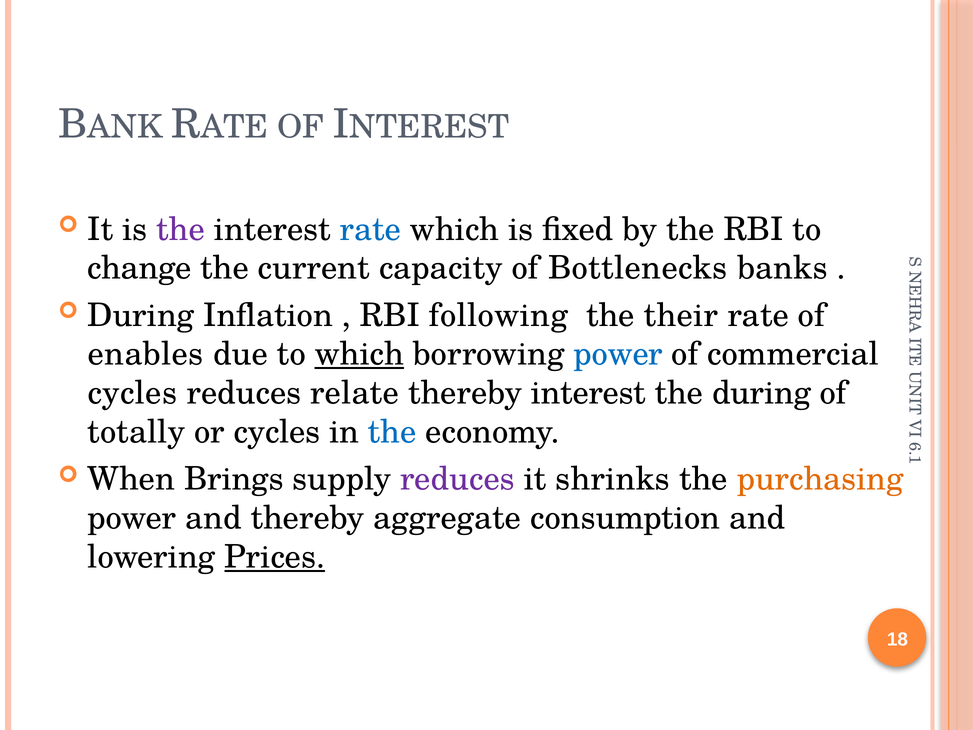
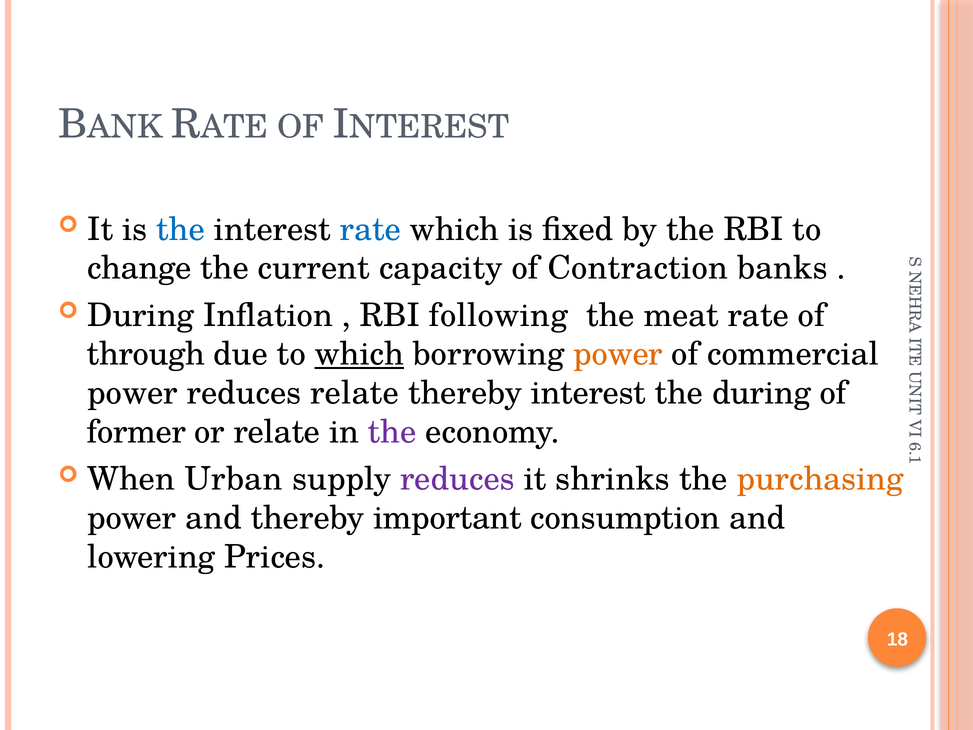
the colour: purple -> blue (181, 229)
Bottlenecks: Bottlenecks -> Contraction (638, 268)
their: their -> meat (681, 315)
enables: enables -> through (146, 354)
power colour: blue -> orange (618, 354)
cycles: cycles -> power (133, 393)
totally: totally -> former (136, 432)
or cycles: cycles -> relate (277, 432)
the colour: blue -> purple (392, 432)
Brings: Brings -> Urban (234, 479)
aggregate: aggregate -> important (447, 518)
Prices underline: present -> none (275, 557)
